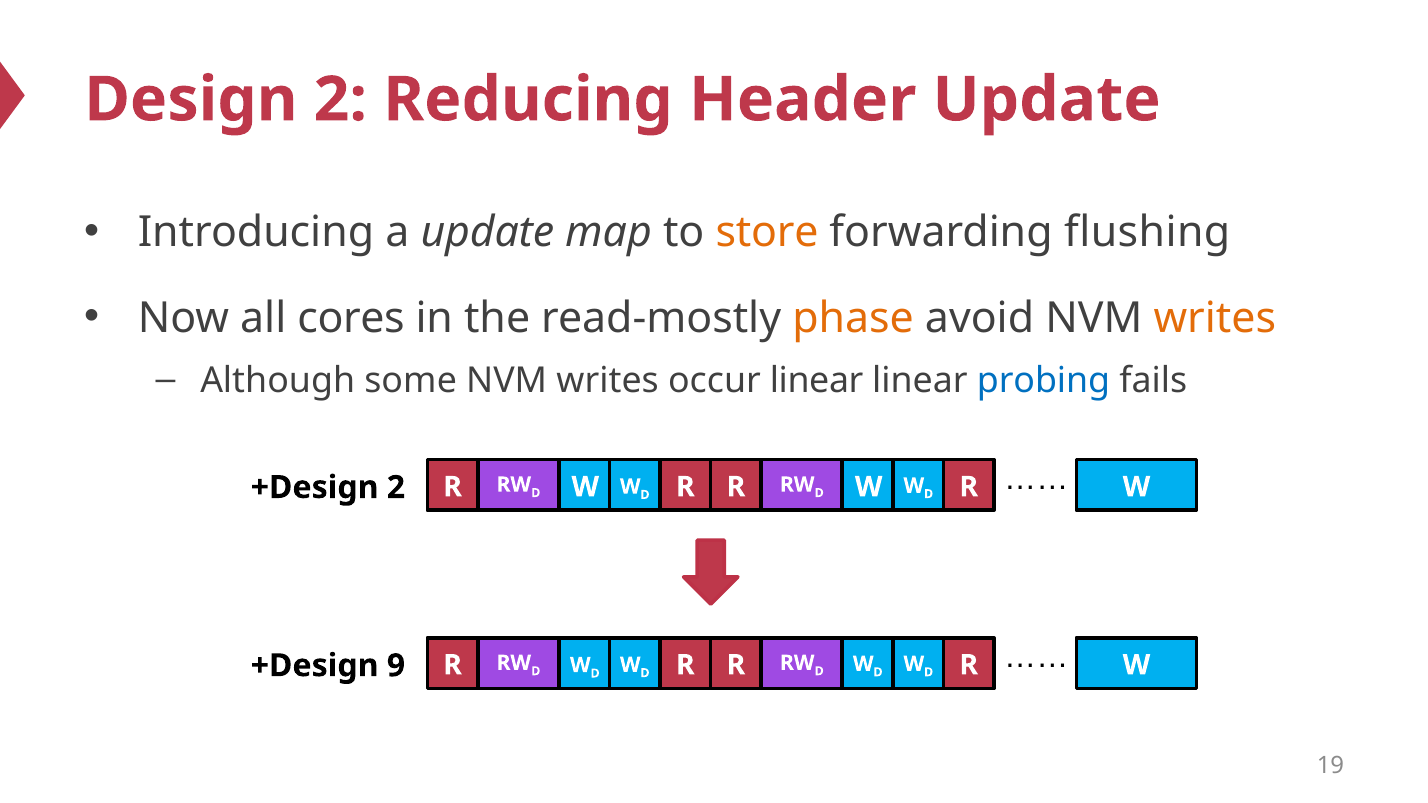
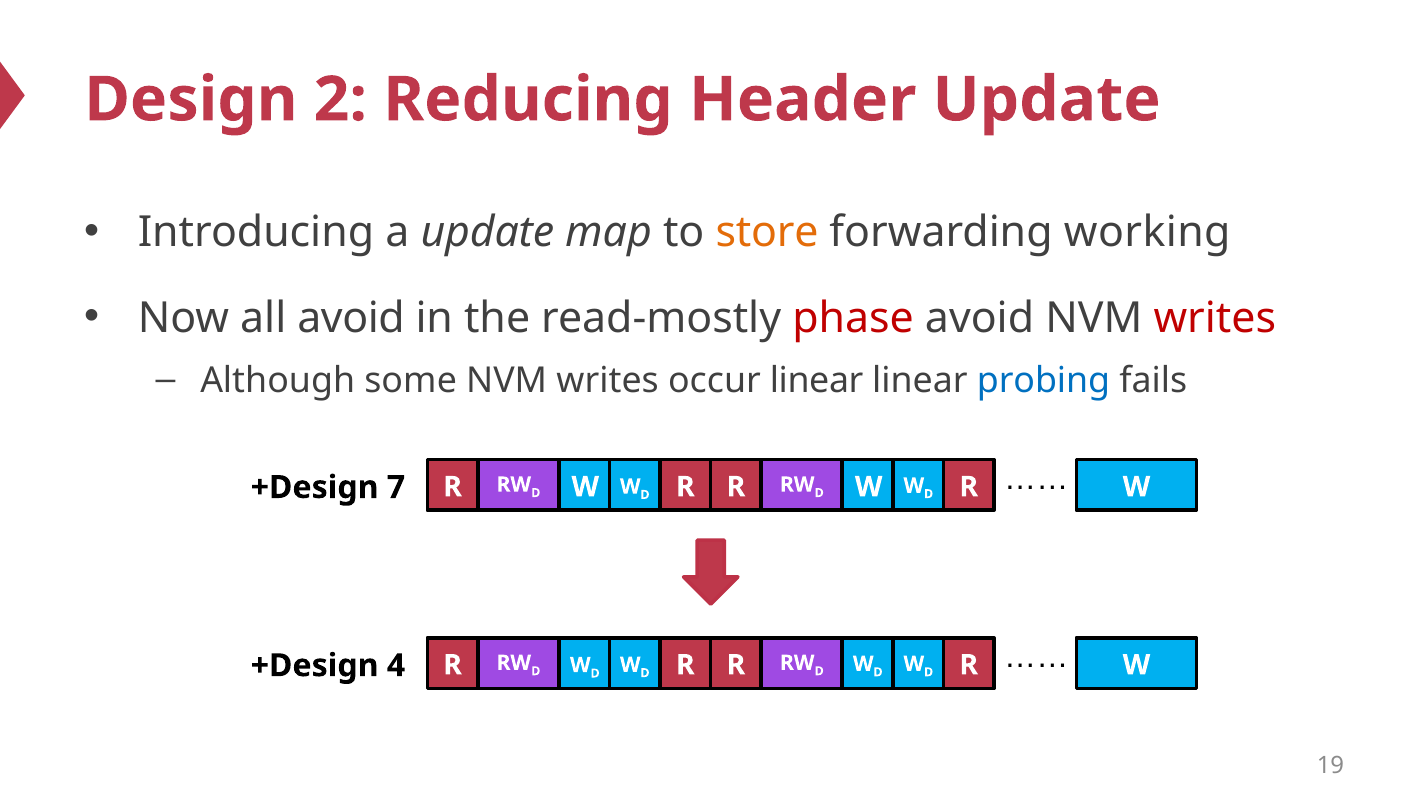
flushing: flushing -> working (1147, 233)
all cores: cores -> avoid (351, 318)
phase colour: orange -> red (853, 318)
writes colour: orange -> red (1215, 318)
+Design 2: 2 -> 7 (396, 488)
9: 9 -> 4 (396, 666)
